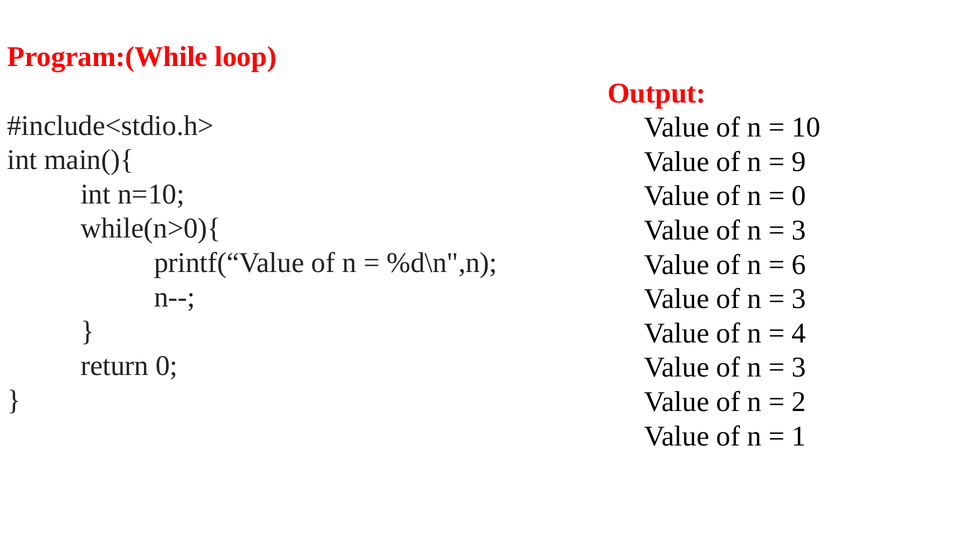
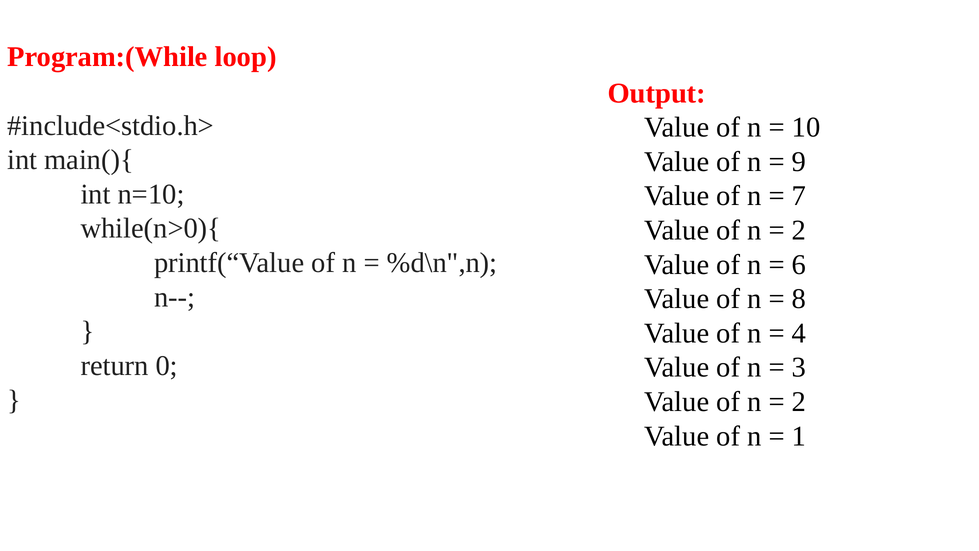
0: 0 -> 7 (799, 196)
3: 3 -> 2 (799, 230)
3: 3 -> 8 (799, 299)
